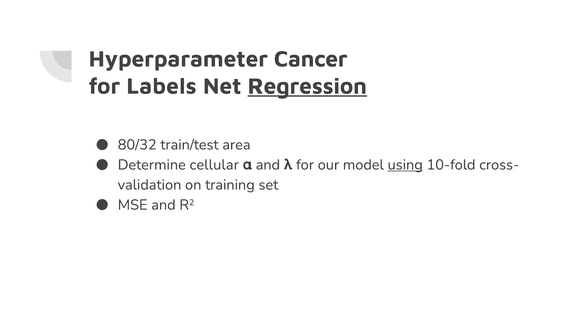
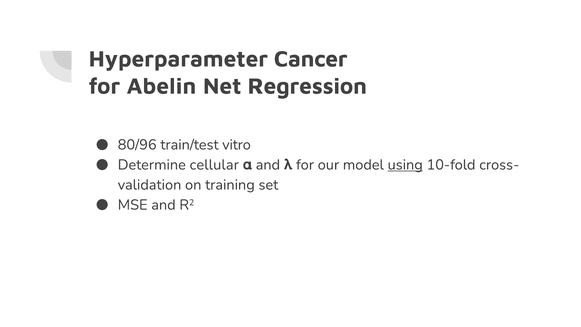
Labels: Labels -> Abelin (161, 86)
Regression underline: present -> none (307, 86)
80/32: 80/32 -> 80/96 (137, 145)
area: area -> vitro (236, 145)
